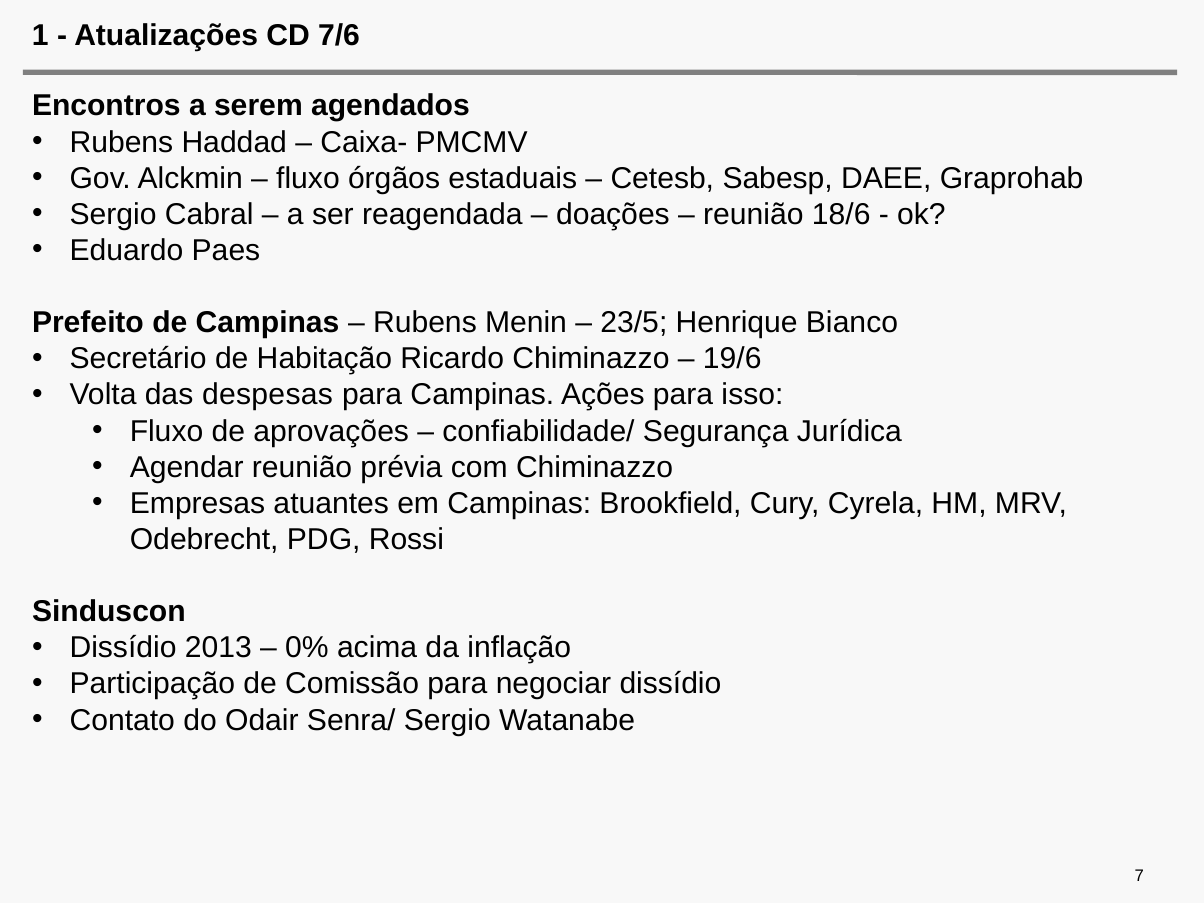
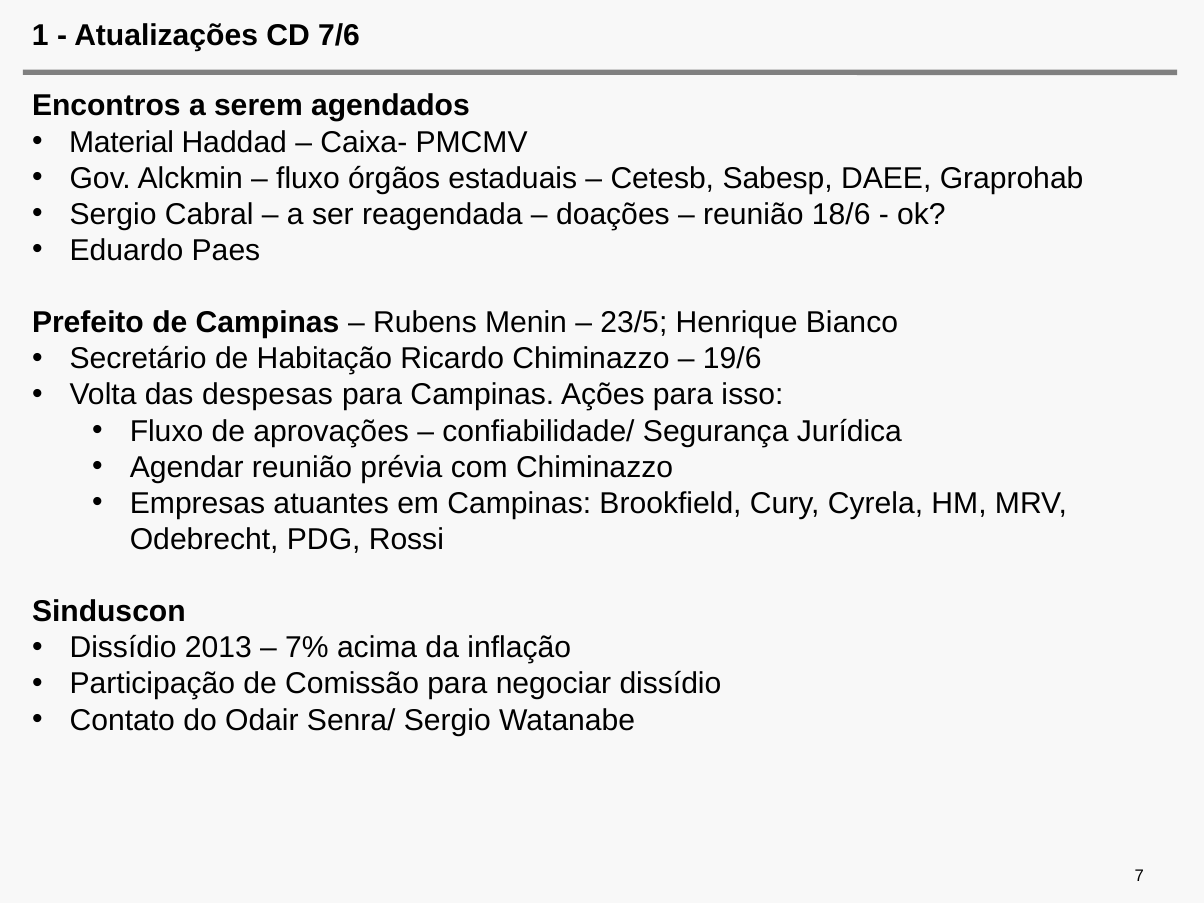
Rubens: Rubens -> Material (122, 142)
0%: 0% -> 7% (307, 648)
